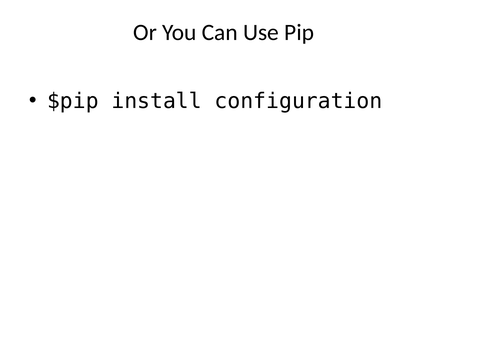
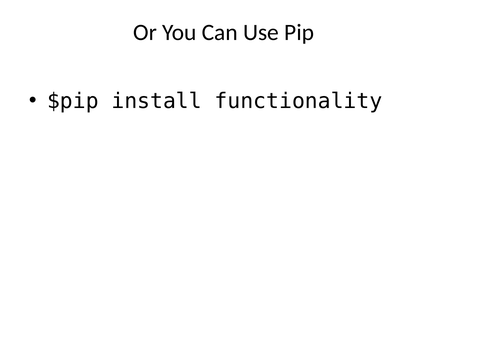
configuration: configuration -> functionality (298, 101)
